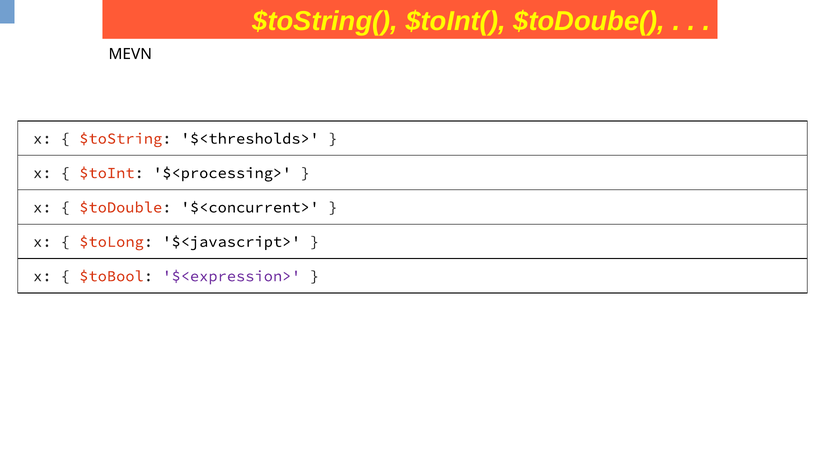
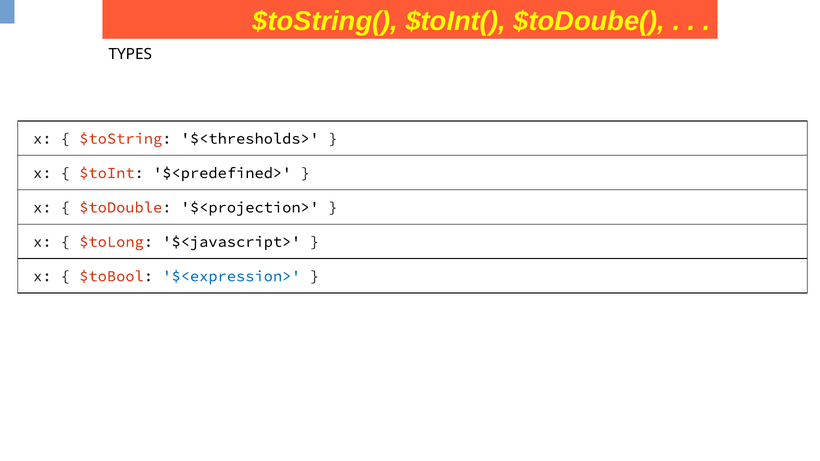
MEVN: MEVN -> TYPES (130, 54)
$<processing>: $<processing> -> $<predefined> (222, 173)
$<concurrent>: $<concurrent> -> $<projection> (250, 207)
$<expression> colour: purple -> blue (231, 276)
